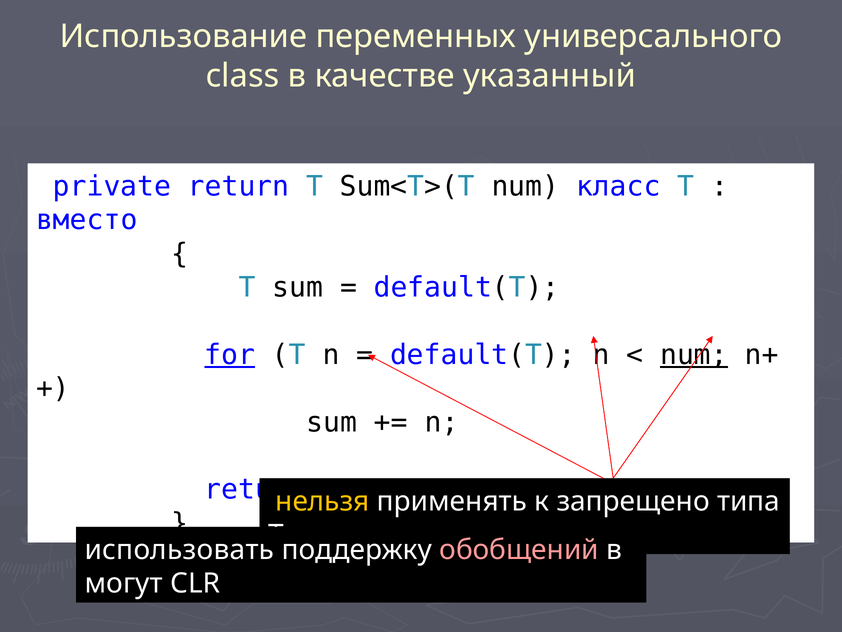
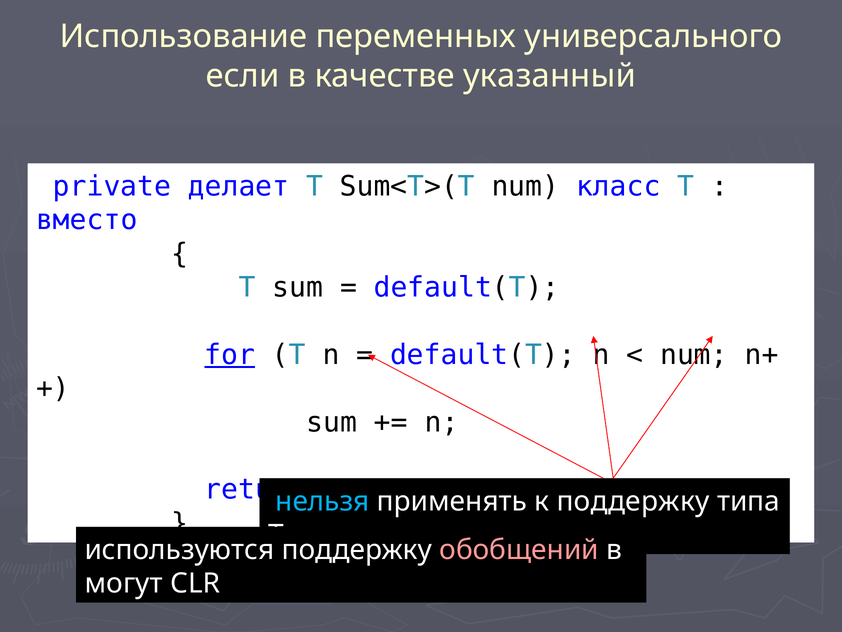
class: class -> если (243, 76)
private return: return -> делает (239, 186)
num underline: present -> none (694, 355)
нельзя colour: yellow -> light blue (322, 501)
к запрещено: запрещено -> поддержку (633, 501)
использовать: использовать -> используются (179, 549)
